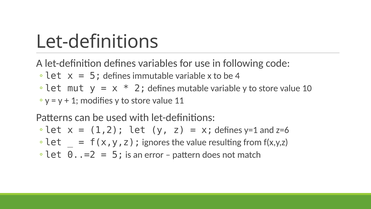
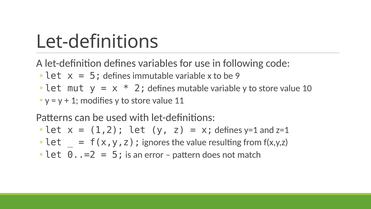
4: 4 -> 9 (237, 76)
z=6: z=6 -> z=1 (283, 130)
